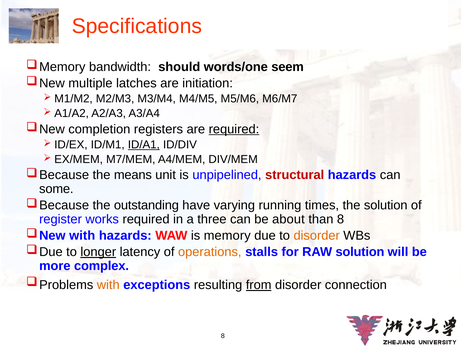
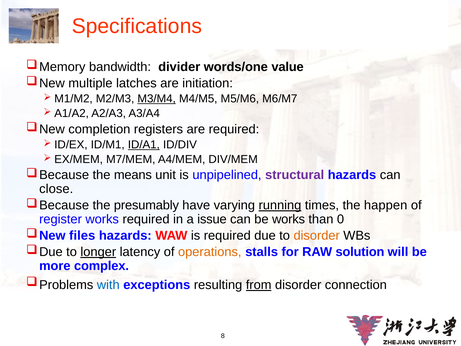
should: should -> divider (179, 67)
seem: seem -> value (288, 67)
M3/M4 underline: none -> present (157, 99)
required underline: present -> none (234, 129)
structural colour: red -> purple (295, 175)
some: some -> close (56, 189)
outstanding: outstanding -> presumably (146, 205)
running underline: none -> present (280, 205)
the solution: solution -> happen (386, 205)
three: three -> issue (212, 219)
be about: about -> works (289, 219)
than 8: 8 -> 0 (340, 219)
with: with -> files (82, 235)
is memory: memory -> required (227, 235)
with colour: orange -> blue (108, 285)
